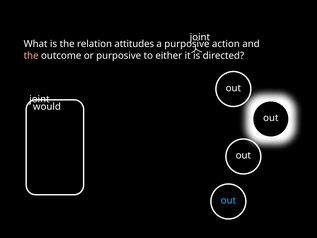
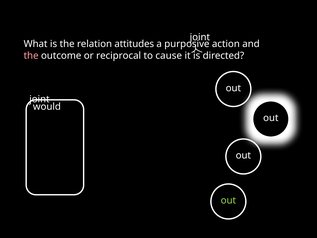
or purposive: purposive -> reciprocal (119, 56)
either: either -> cause (169, 56)
out colour: light blue -> light green (228, 200)
